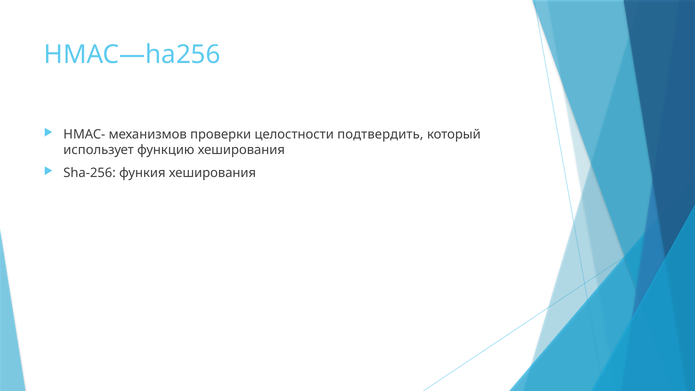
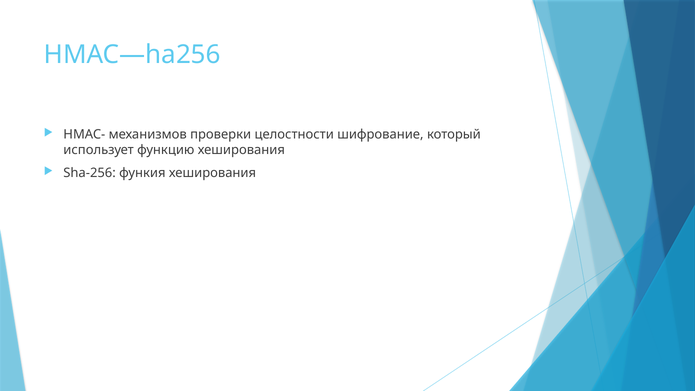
подтвердить: подтвердить -> шифрование (380, 135)
